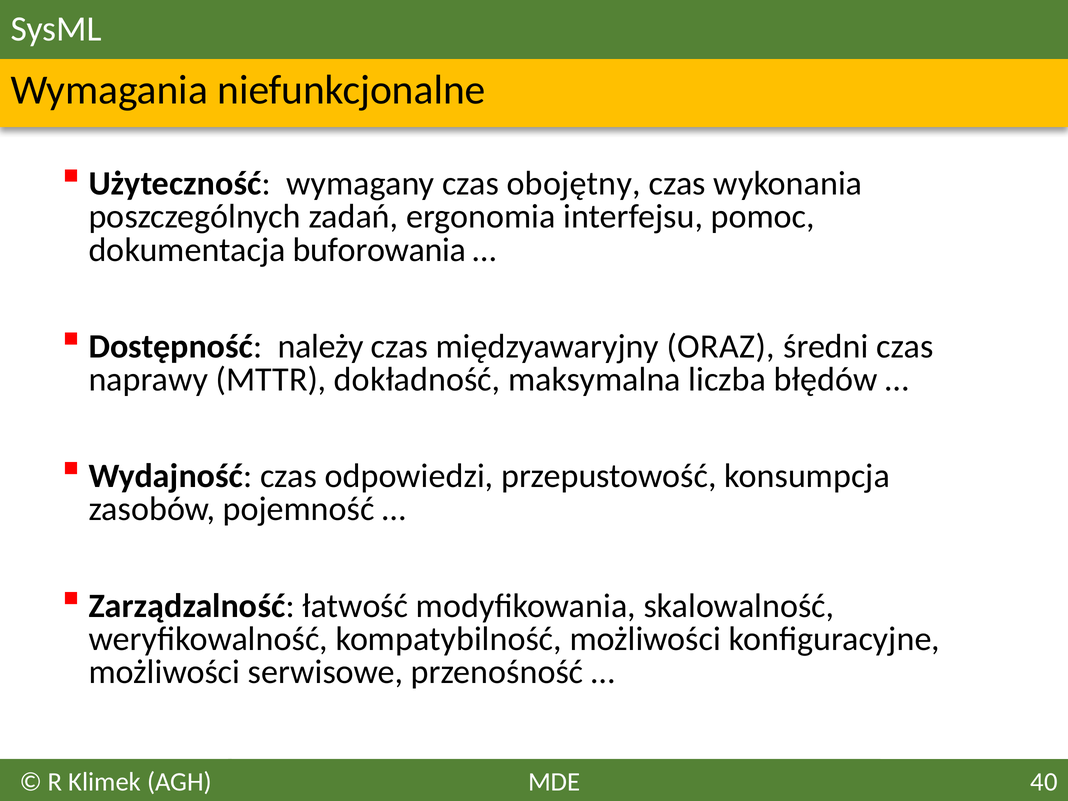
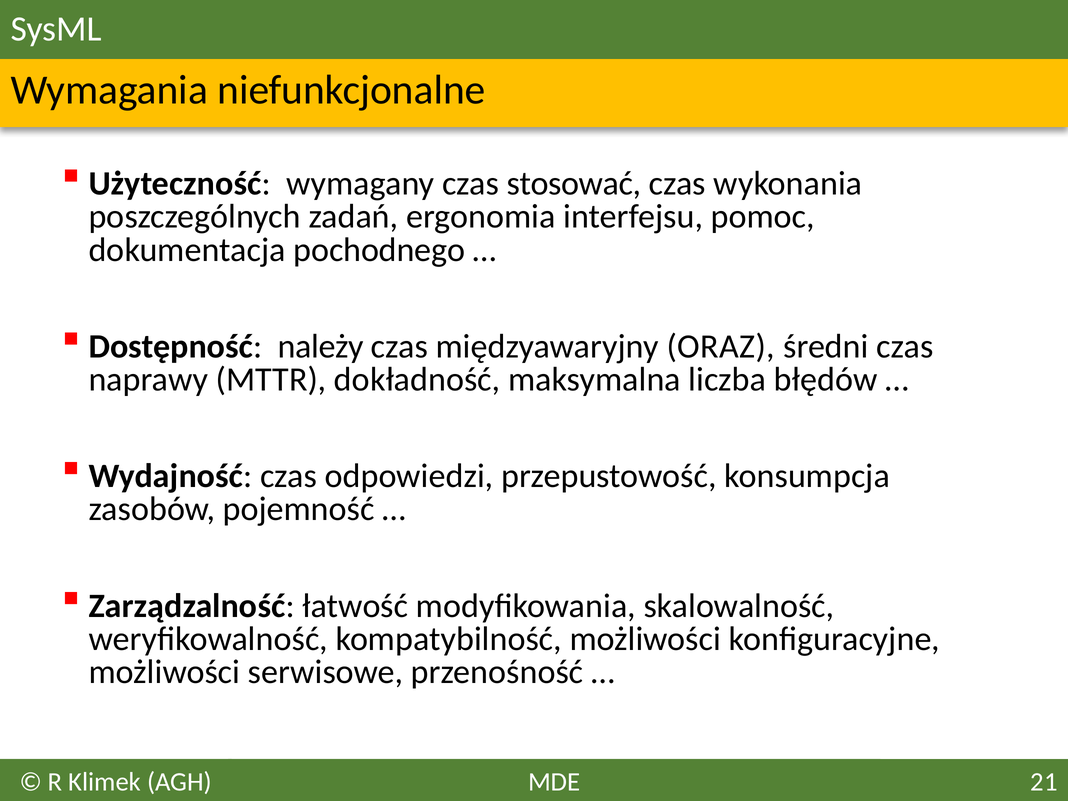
obojętny: obojętny -> stosować (574, 184)
buforowania: buforowania -> pochodnego (379, 250)
40: 40 -> 21 (1044, 782)
